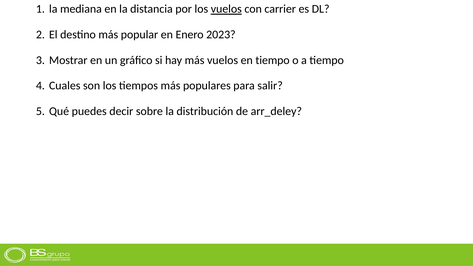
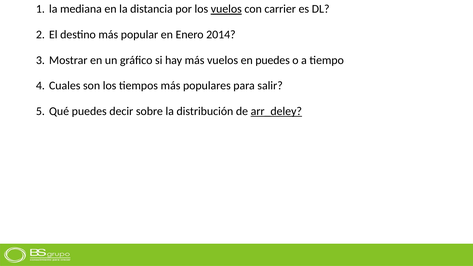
2023: 2023 -> 2014 (221, 35)
en tiempo: tiempo -> puedes (273, 60)
arr_deley underline: none -> present (276, 111)
